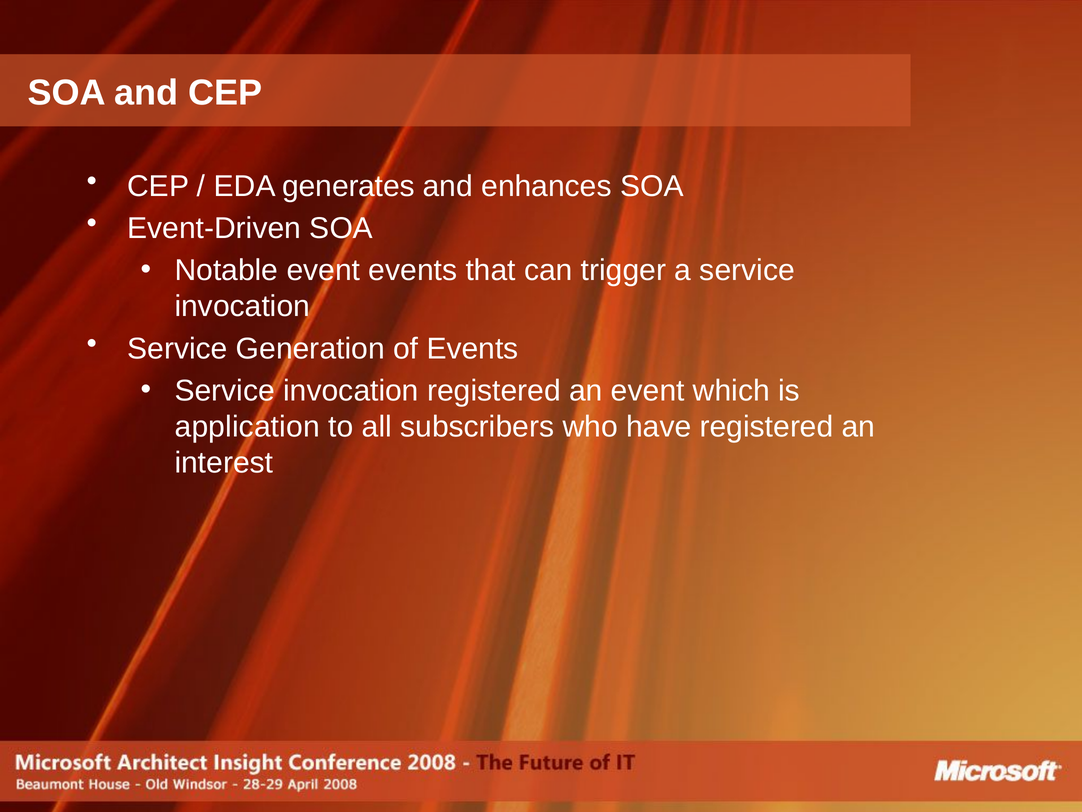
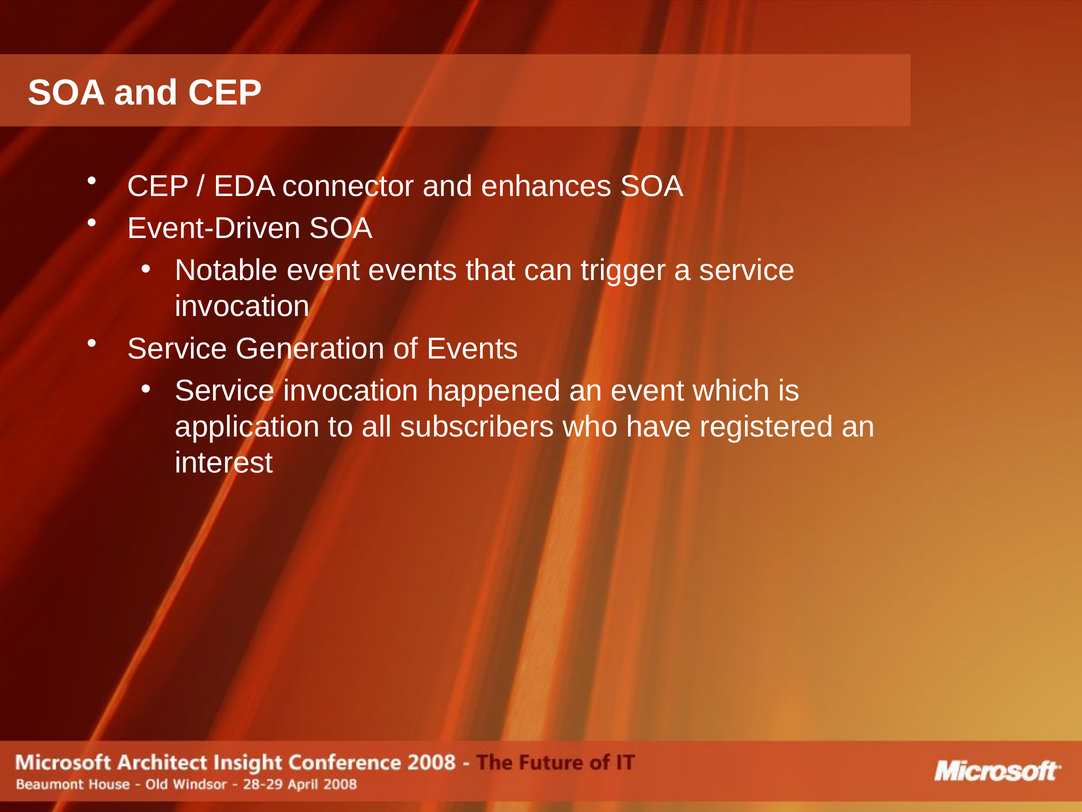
generates: generates -> connector (348, 186)
invocation registered: registered -> happened (494, 391)
